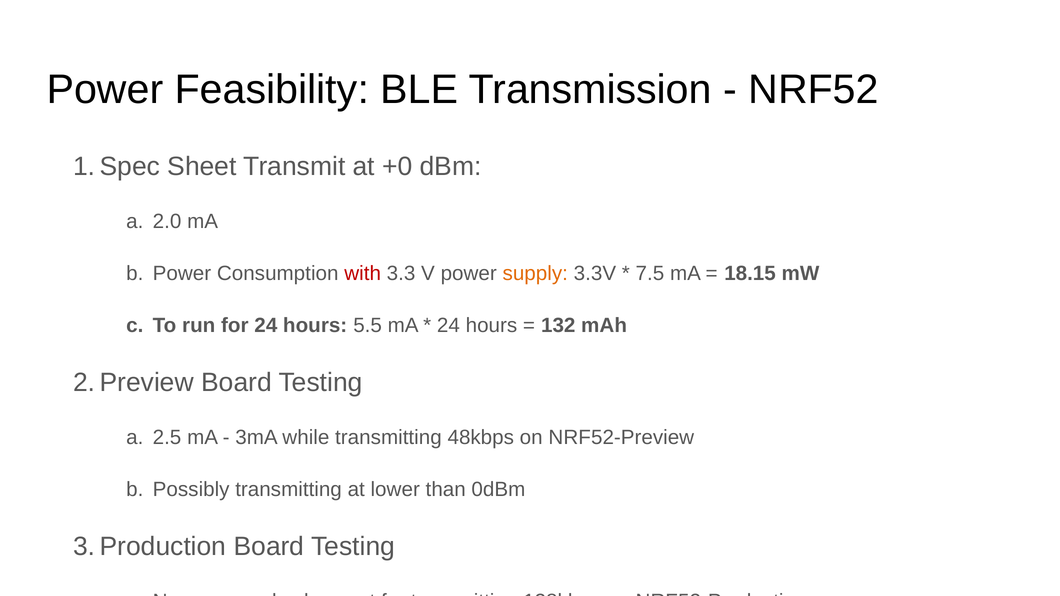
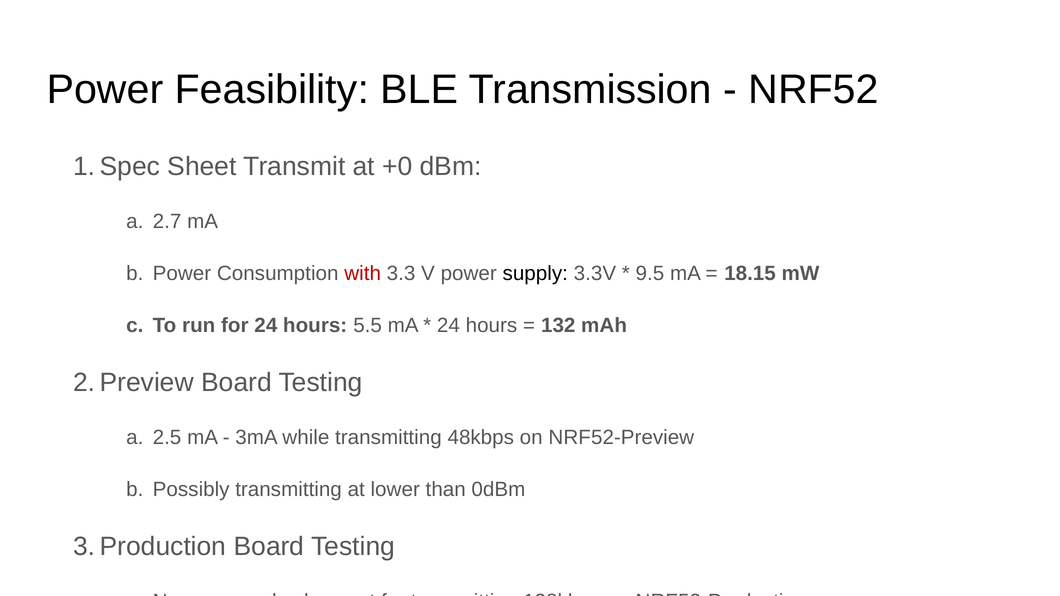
2.0: 2.0 -> 2.7 (167, 222)
supply colour: orange -> black (535, 274)
7.5: 7.5 -> 9.5 (650, 274)
